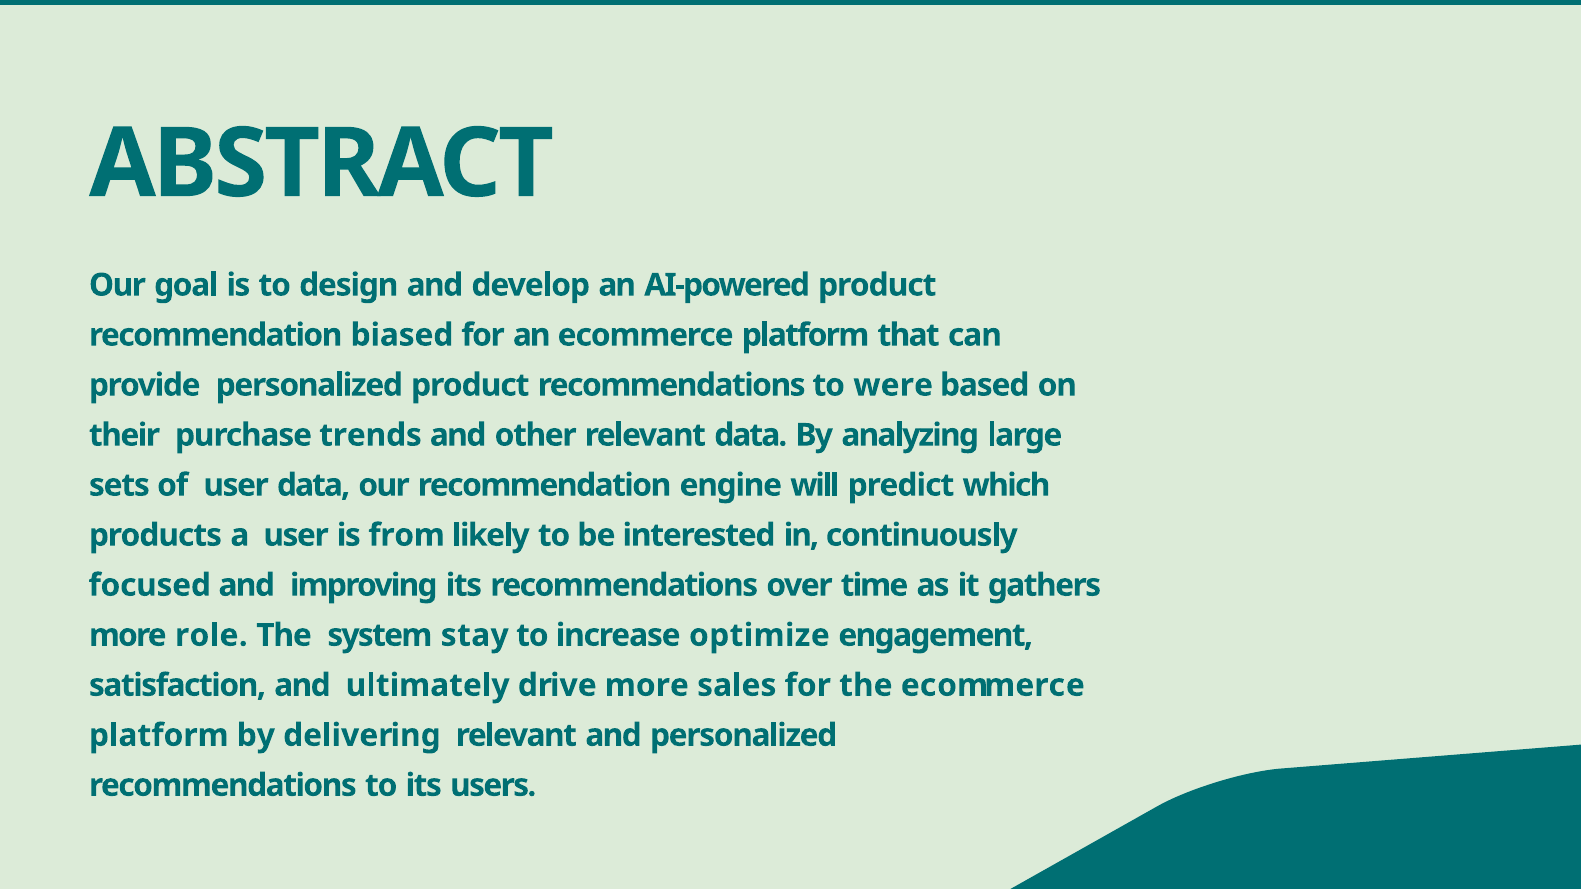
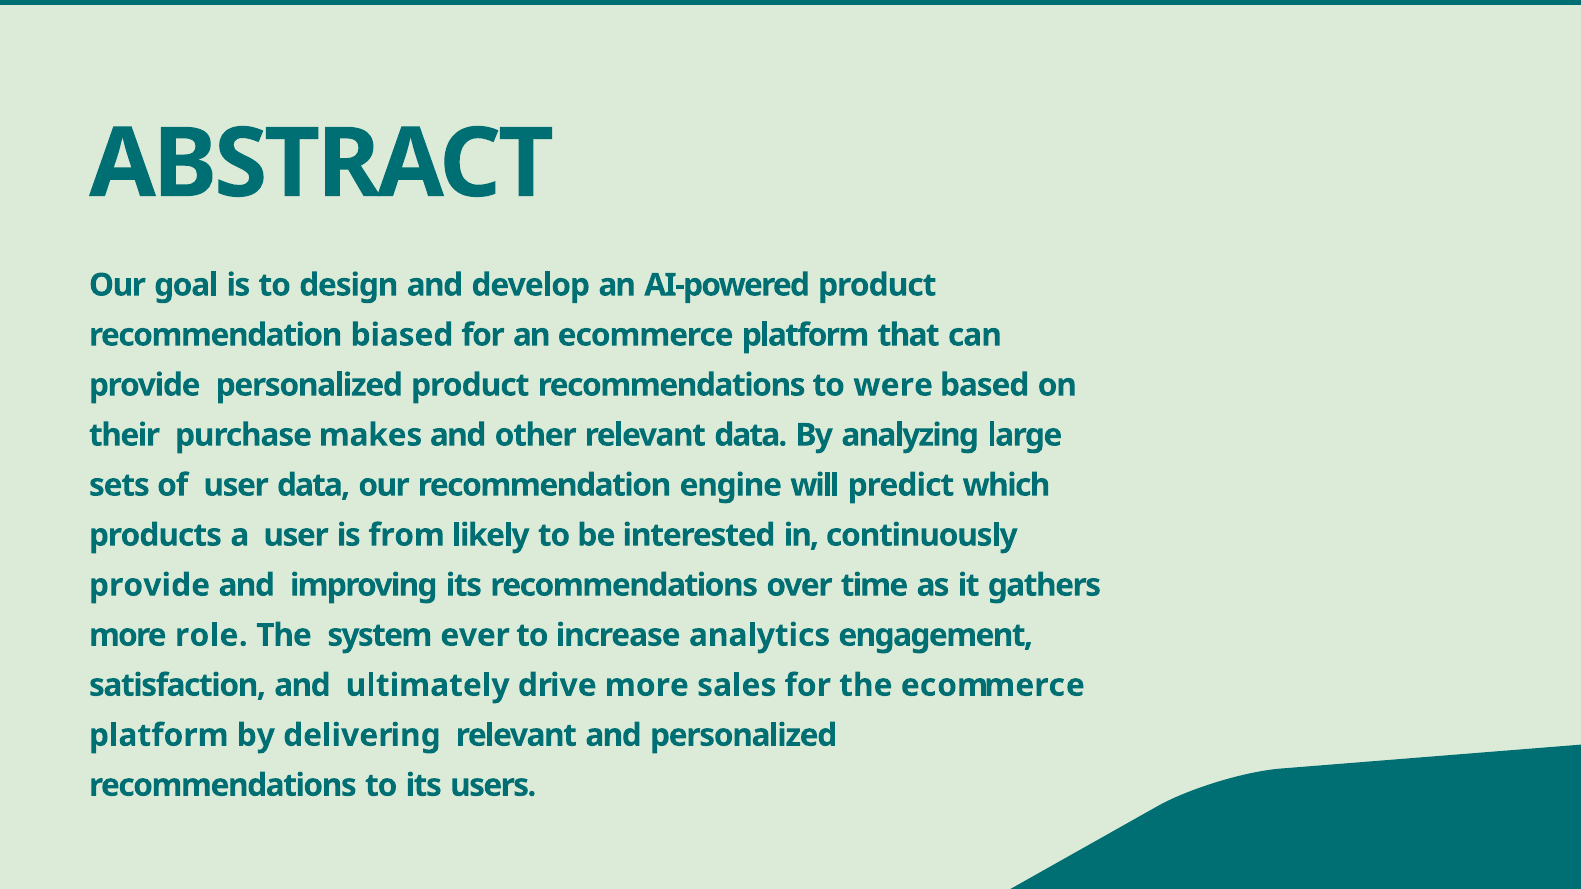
trends: trends -> makes (371, 435)
focused: focused -> provide (150, 585)
stay: stay -> ever (475, 635)
optimize: optimize -> analytics (760, 635)
